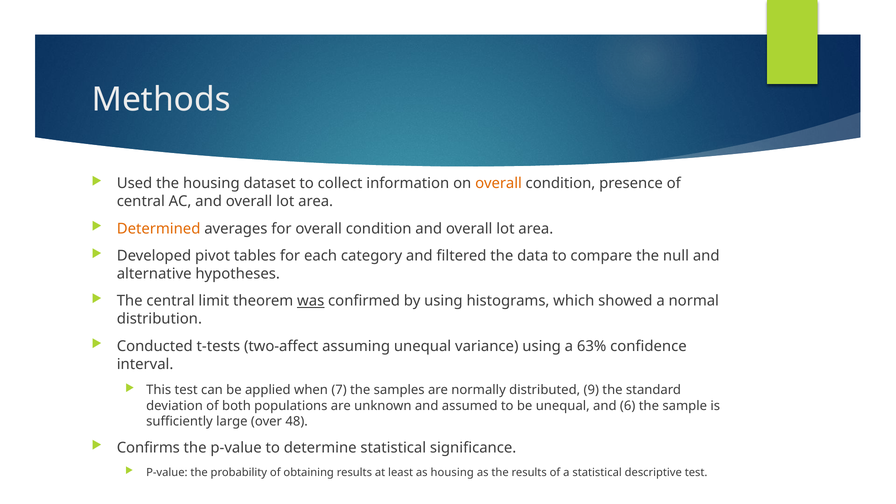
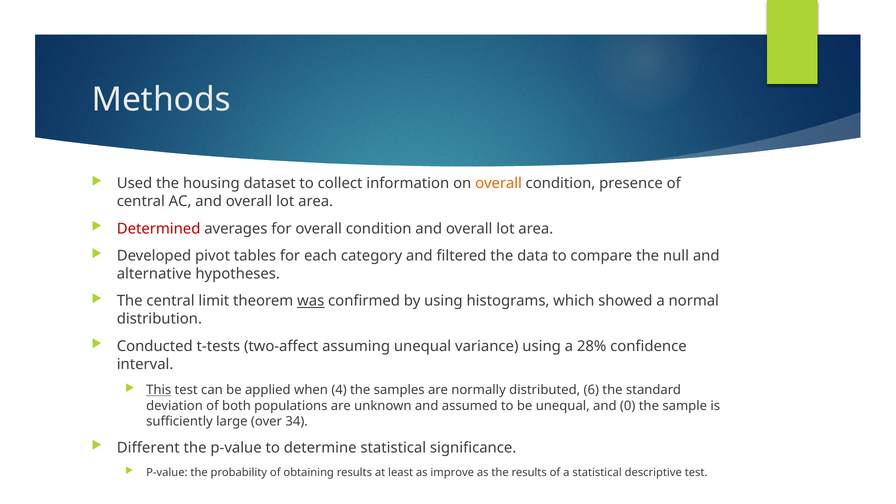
Determined colour: orange -> red (159, 229)
63%: 63% -> 28% (592, 346)
This underline: none -> present (159, 390)
7: 7 -> 4 (339, 390)
9: 9 -> 6 (591, 390)
6: 6 -> 0 (628, 406)
48: 48 -> 34 (297, 421)
Confirms: Confirms -> Different (148, 448)
as housing: housing -> improve (452, 472)
